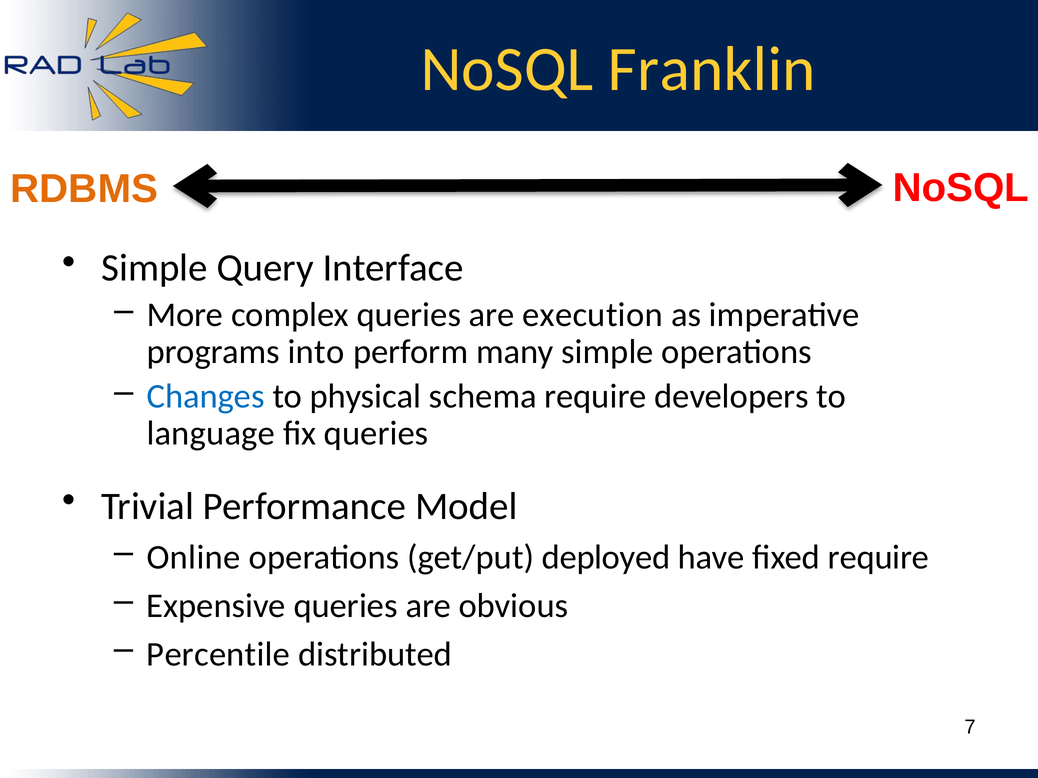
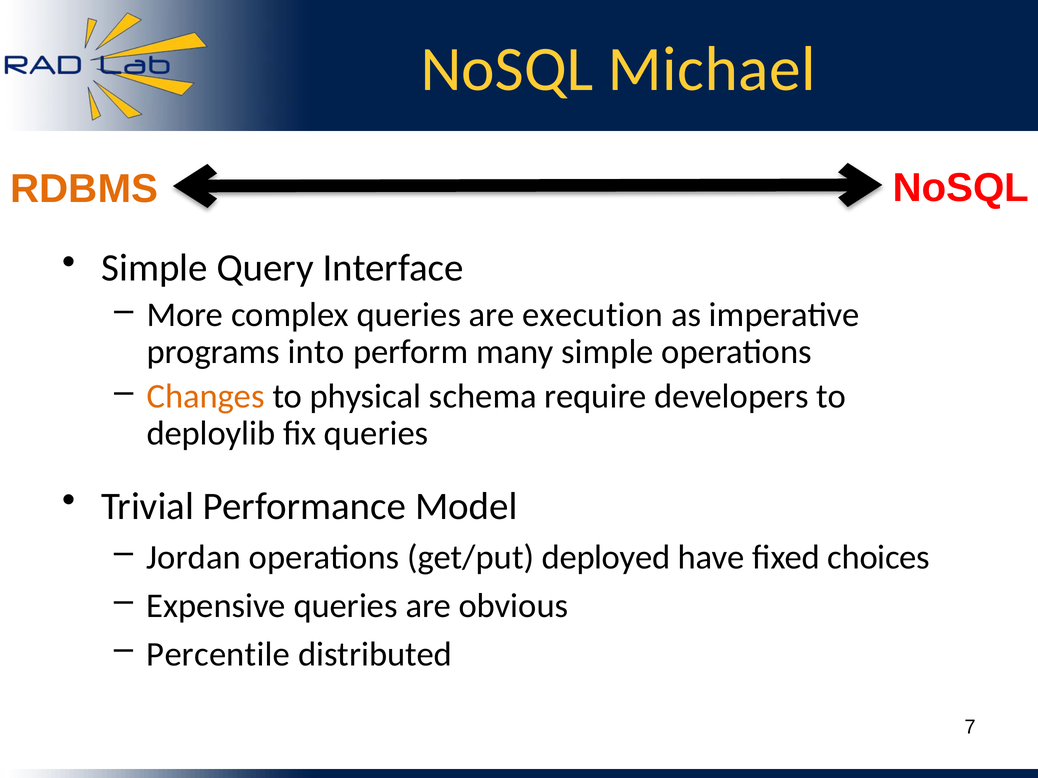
Franklin: Franklin -> Michael (712, 69)
Changes colour: blue -> orange (206, 397)
language: language -> deploylib (211, 434)
Online: Online -> Jordan (194, 558)
fixed require: require -> choices (879, 558)
